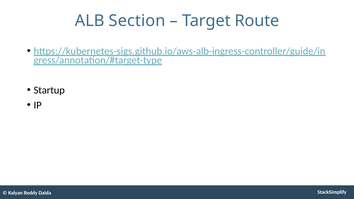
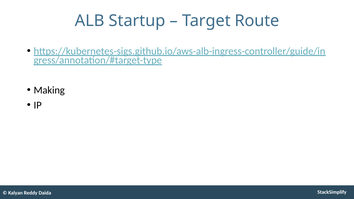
Section: Section -> Startup (137, 21)
Startup: Startup -> Making (49, 90)
